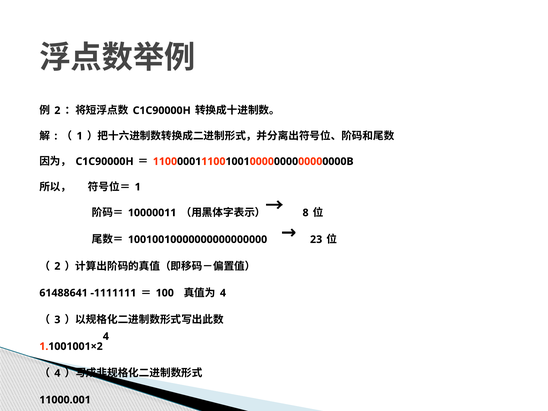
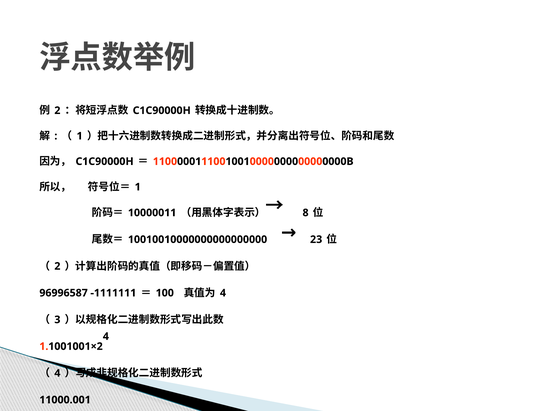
61488641: 61488641 -> 96996587 (64, 293)
